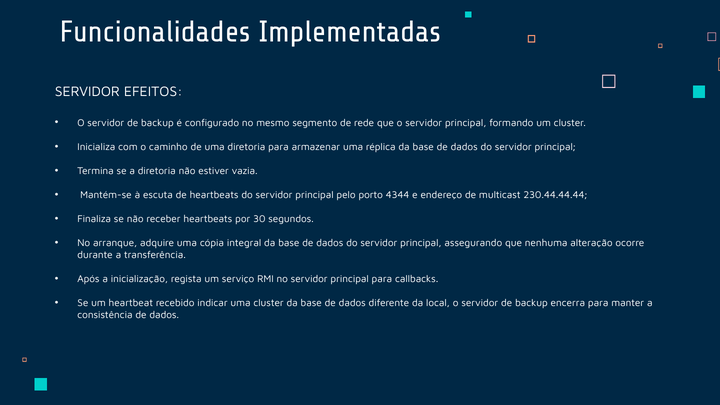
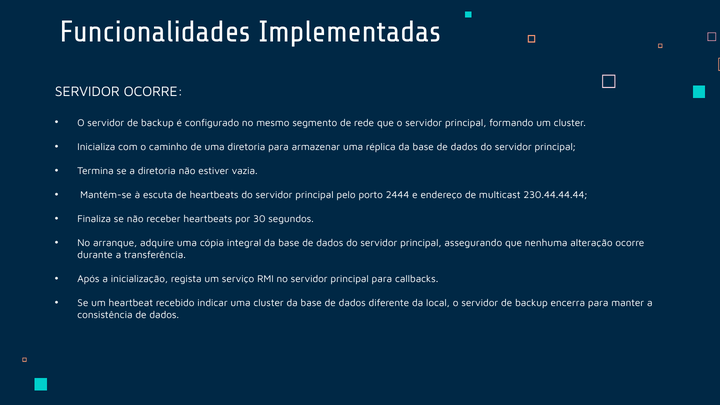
SERVIDOR EFEITOS: EFEITOS -> OCORRE (153, 92)
4344: 4344 -> 2444 (398, 195)
